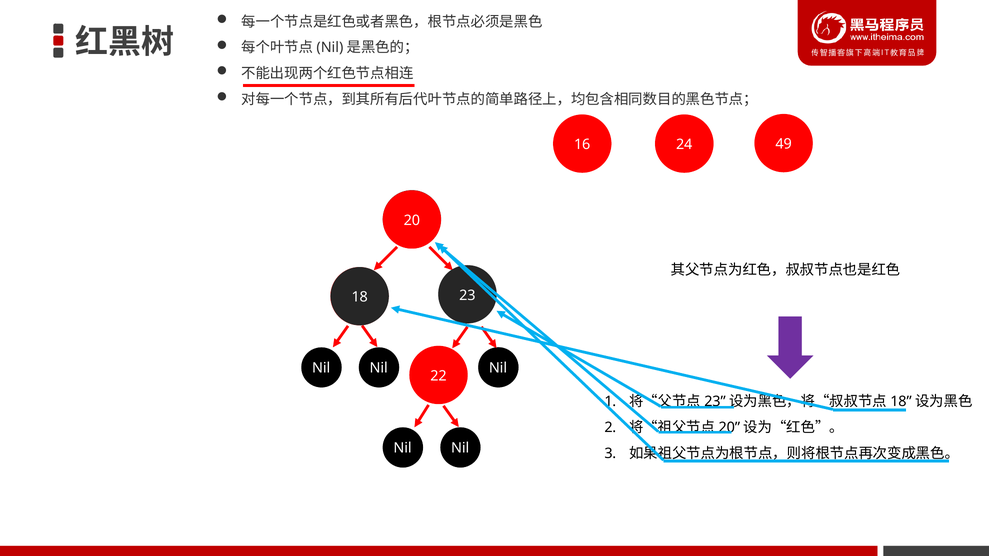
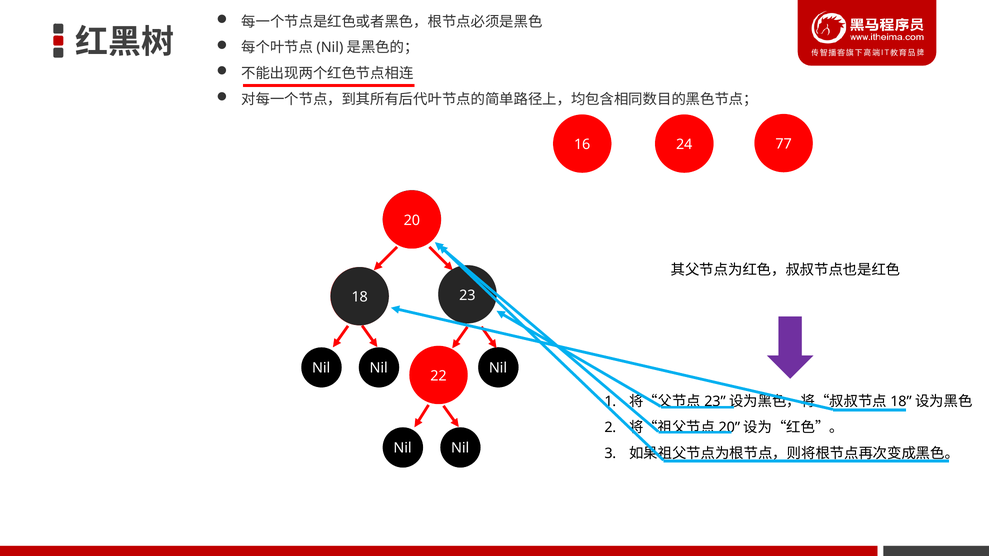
49: 49 -> 77 (784, 144)
